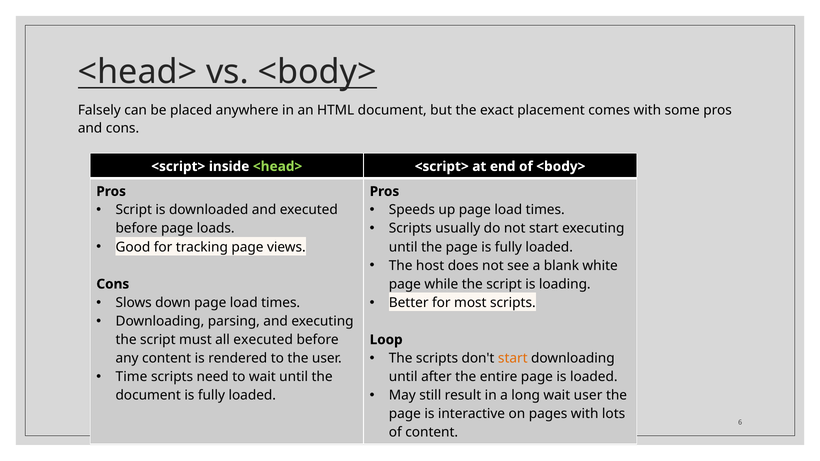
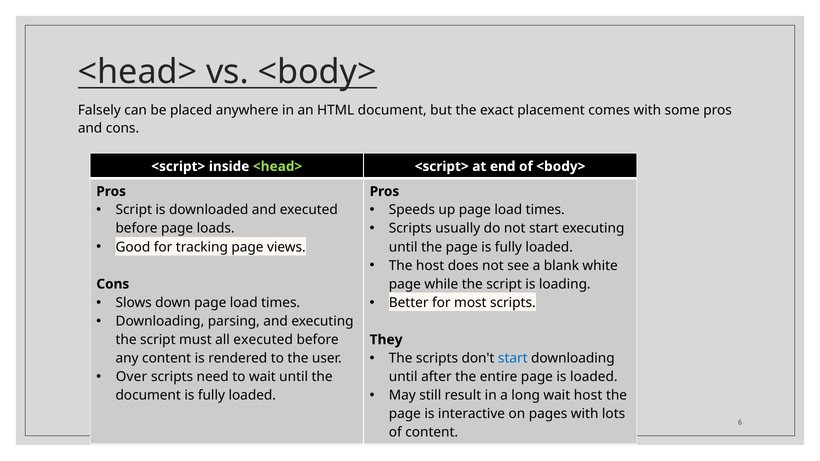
Loop: Loop -> They (386, 340)
start colour: orange -> blue (513, 358)
Time: Time -> Over (131, 377)
wait user: user -> host (588, 396)
